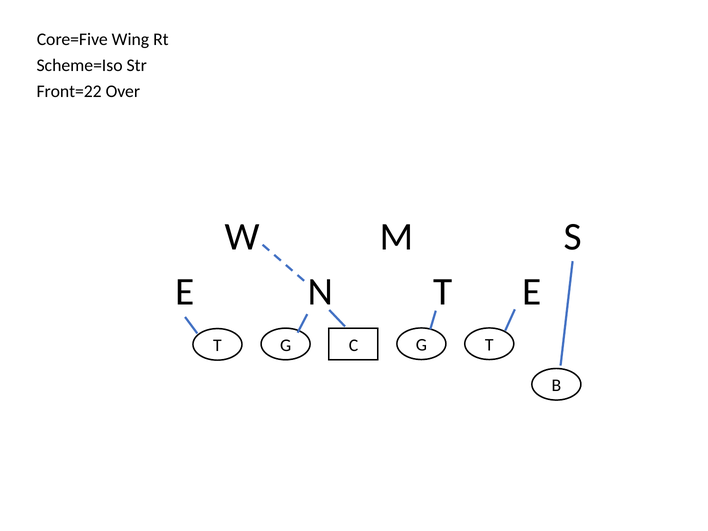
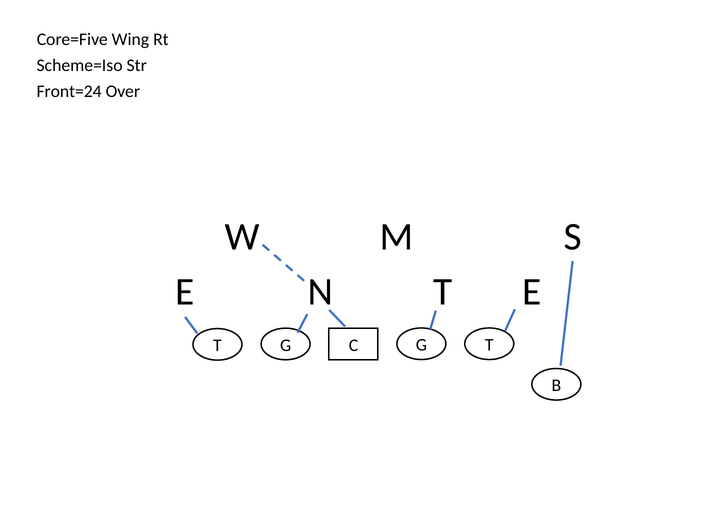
Front=22: Front=22 -> Front=24 (69, 91)
